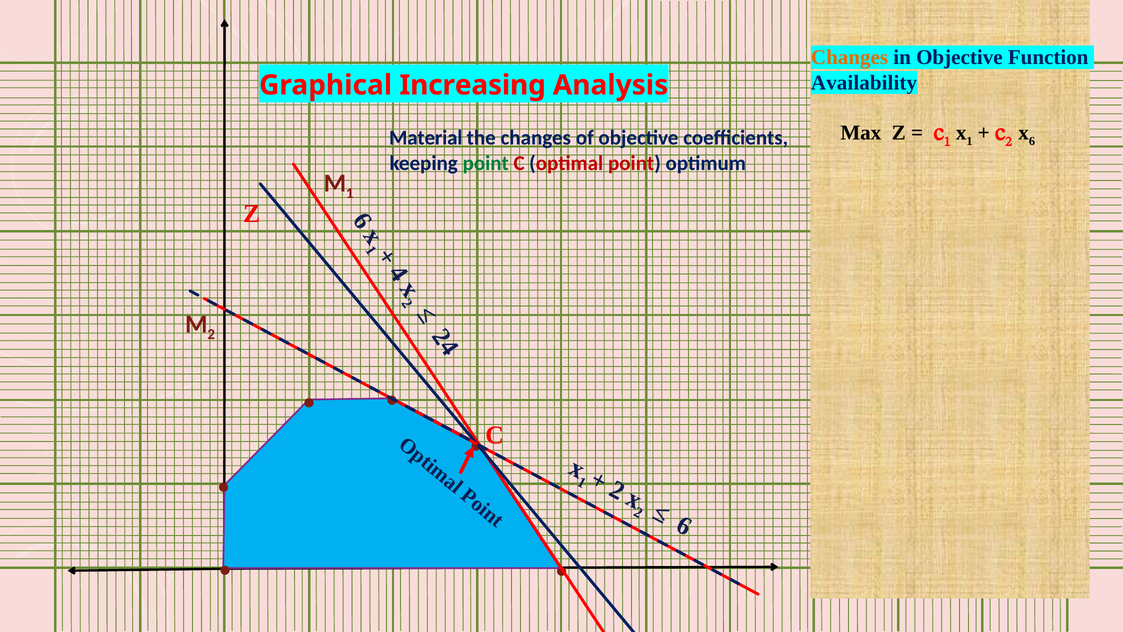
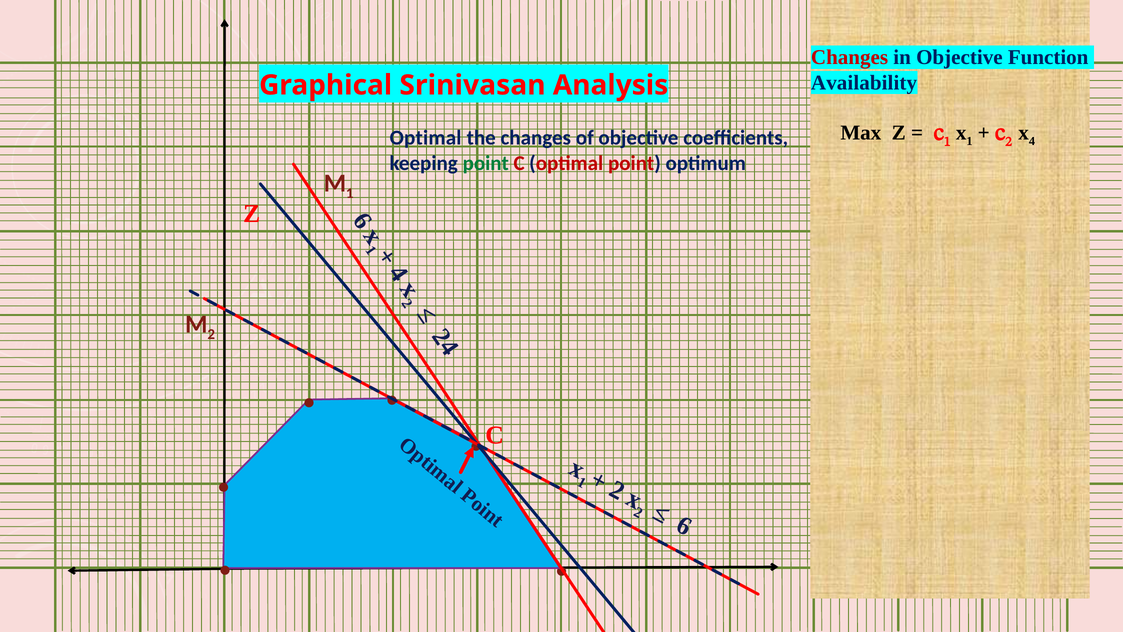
Changes colour: orange -> red (850, 57)
Increasing: Increasing -> Srinivasan (472, 85)
6: 6 -> 4 (1032, 141)
Material: Material -> Optimal (426, 138)
